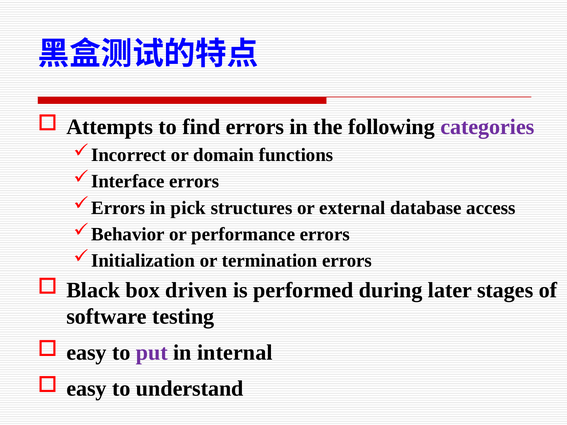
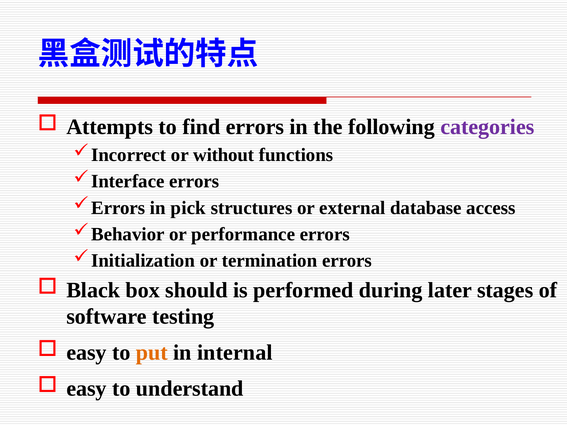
domain: domain -> without (224, 155)
driven: driven -> should (196, 290)
put colour: purple -> orange (152, 353)
